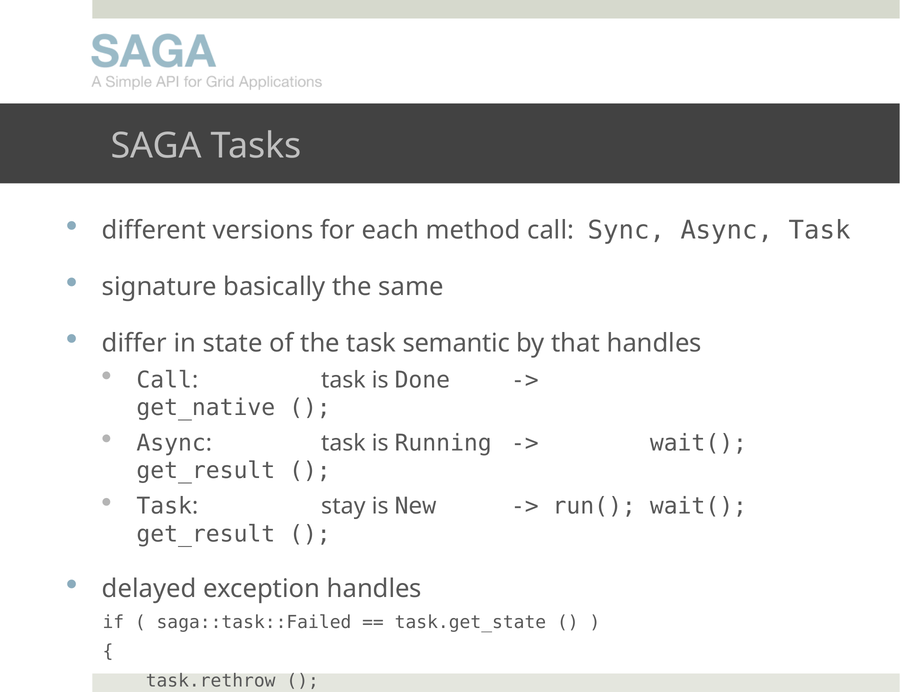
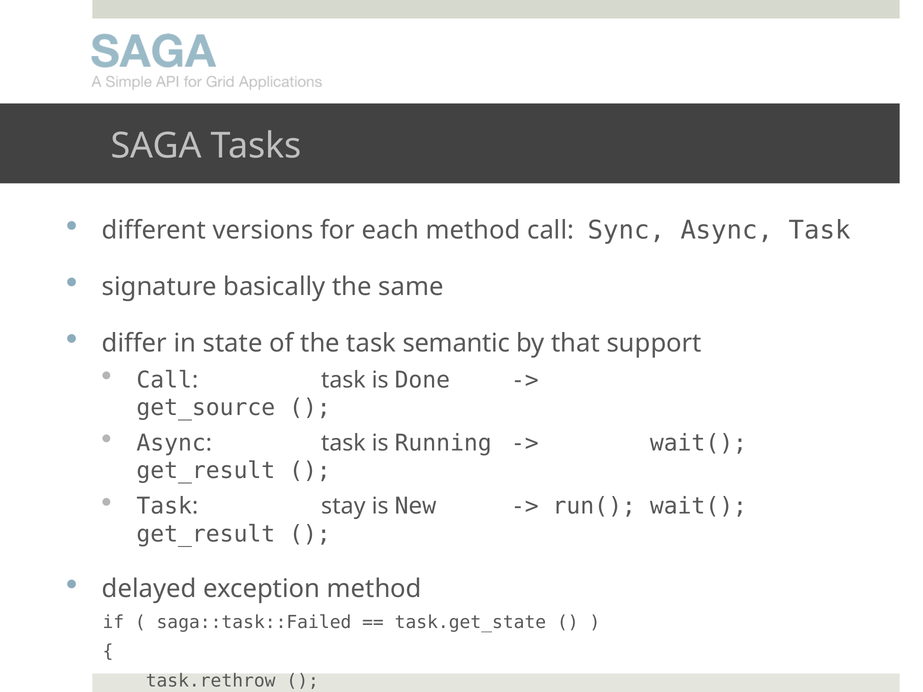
that handles: handles -> support (654, 343)
get_native: get_native -> get_source (206, 408)
exception handles: handles -> method (374, 589)
